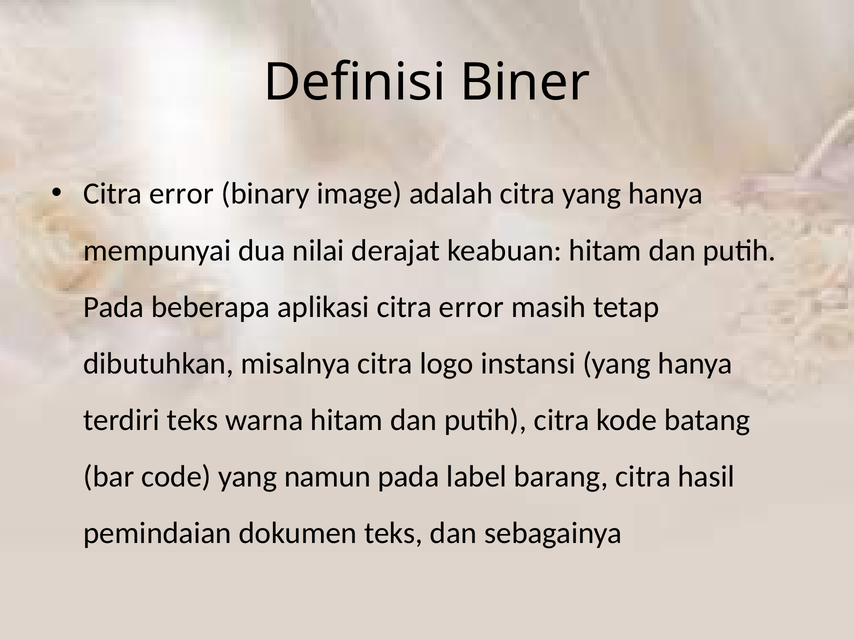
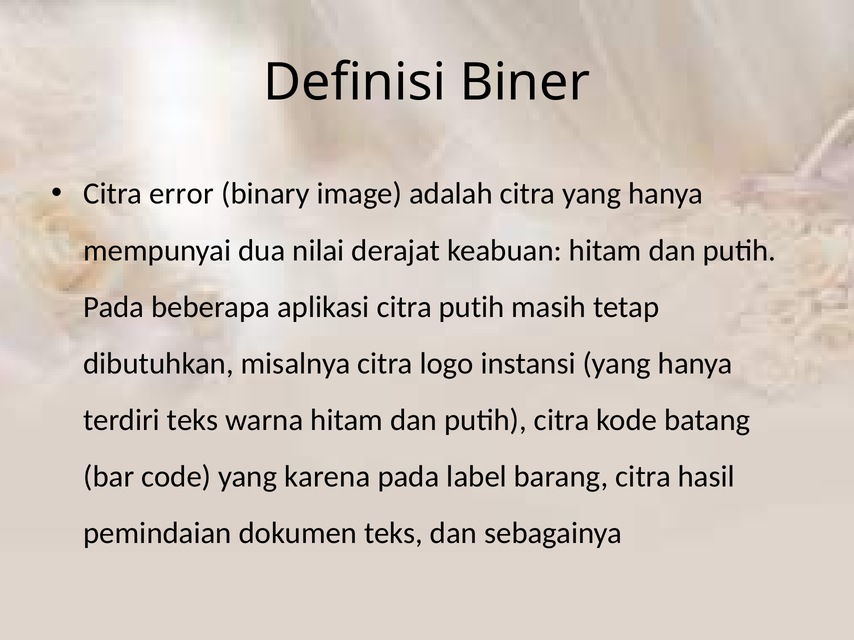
aplikasi citra error: error -> putih (472, 307)
namun: namun -> karena (327, 477)
